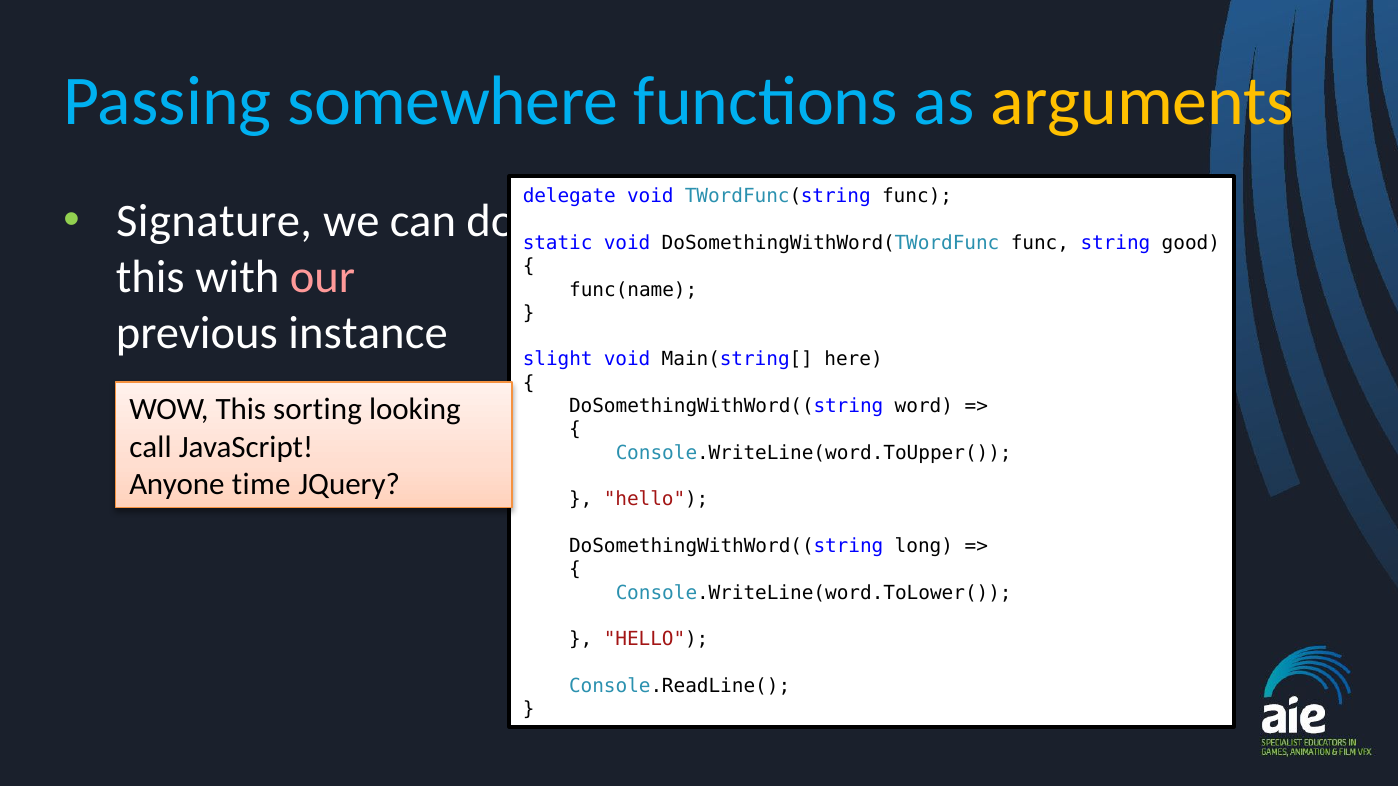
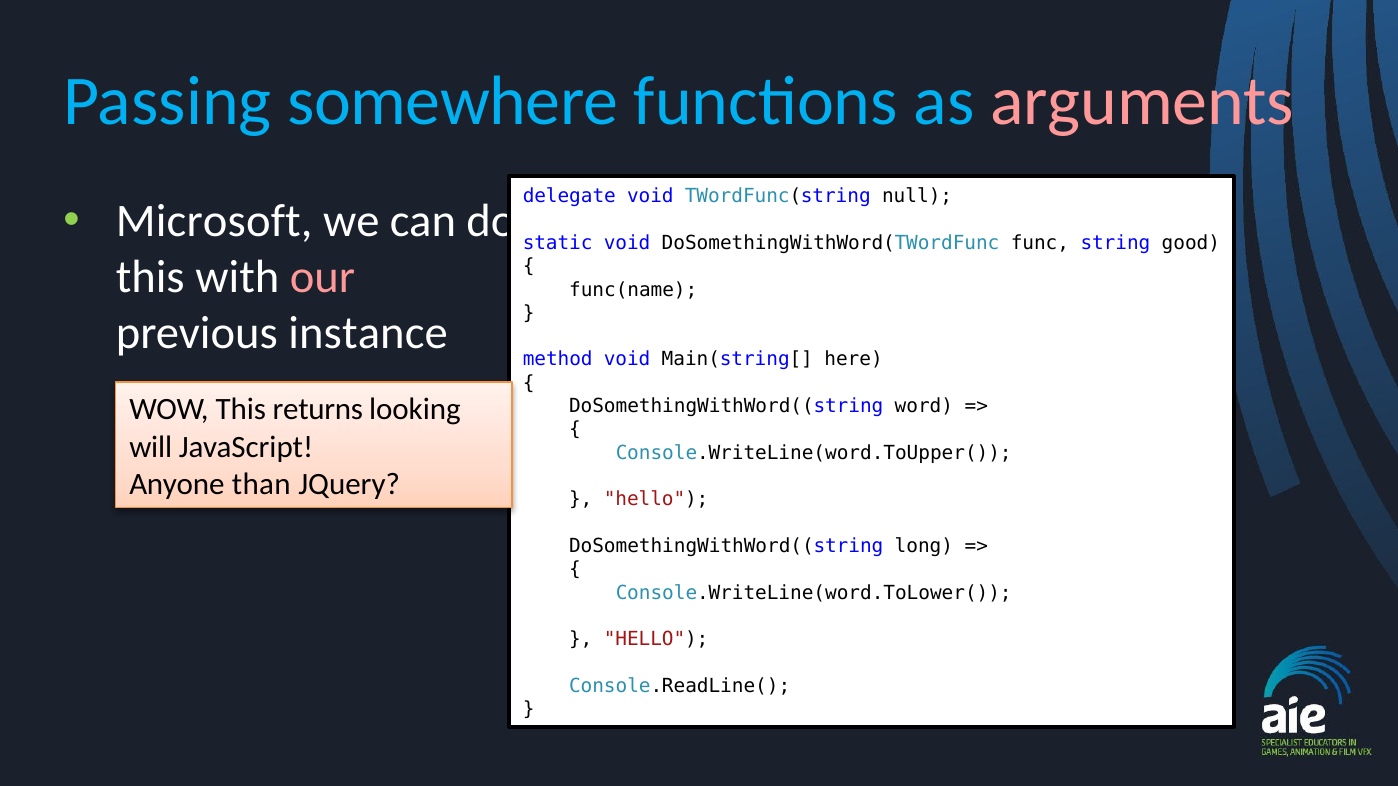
arguments colour: yellow -> pink (1142, 102)
TWordFunc(string func: func -> null (917, 196)
Signature: Signature -> Microsoft (214, 222)
slight: slight -> method (558, 360)
sorting: sorting -> returns (318, 410)
call: call -> will (151, 447)
time: time -> than (261, 484)
